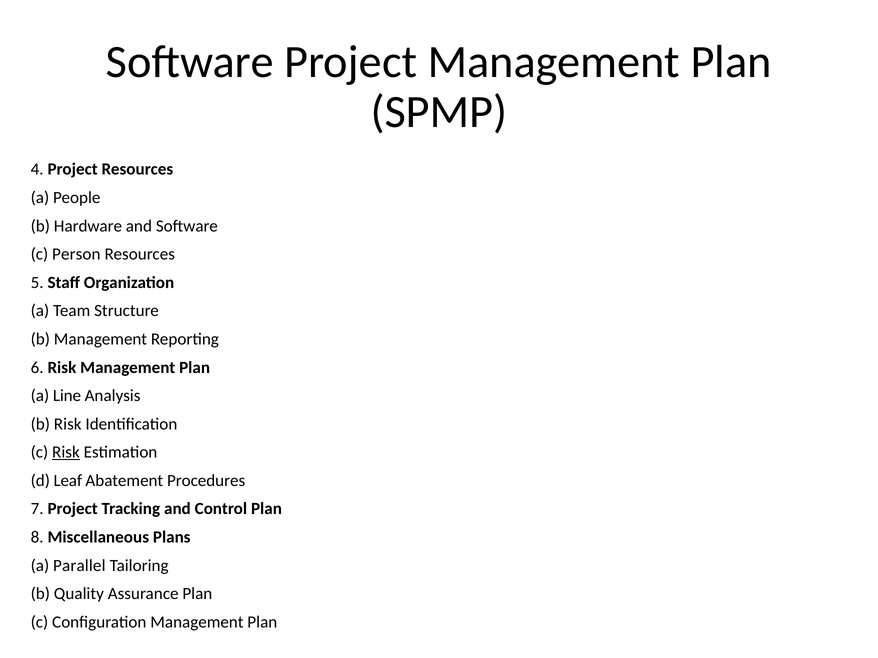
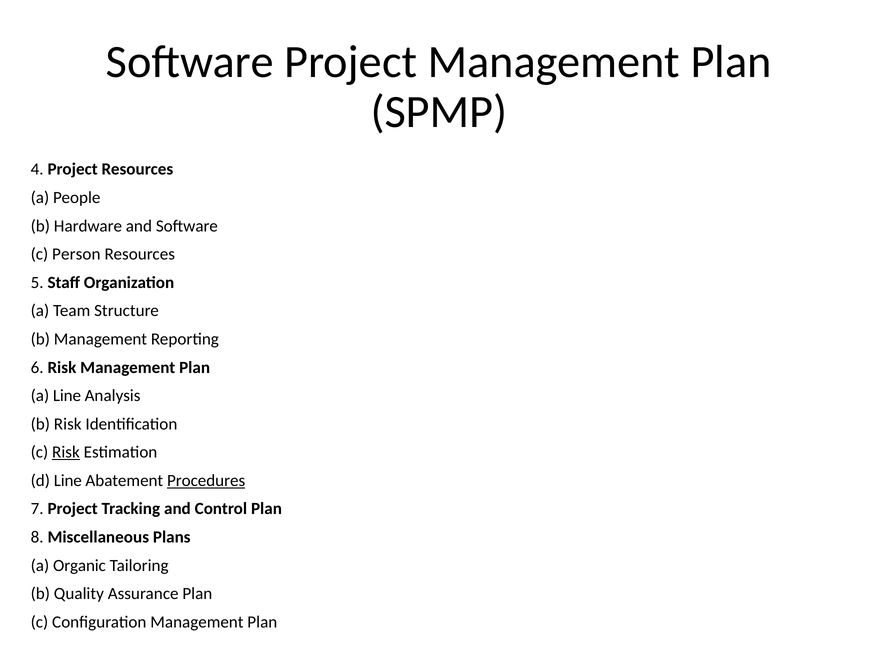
d Leaf: Leaf -> Line (68, 481)
Procedures underline: none -> present (206, 481)
Parallel: Parallel -> Organic (79, 566)
